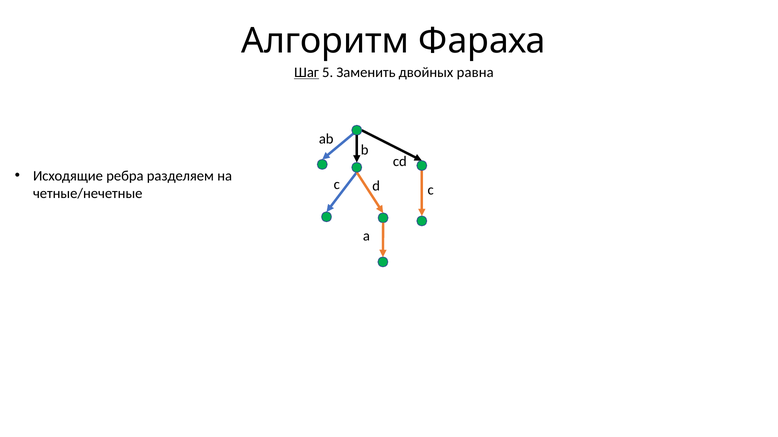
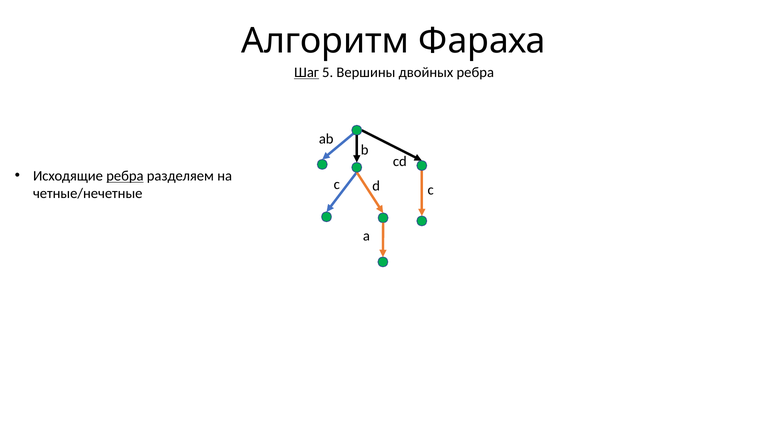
Заменить: Заменить -> Вершины (366, 73)
двойных равна: равна -> ребра (475, 73)
ребра underline: none -> present (125, 176)
